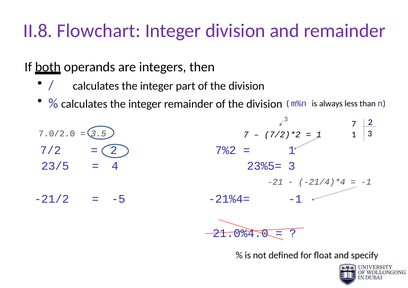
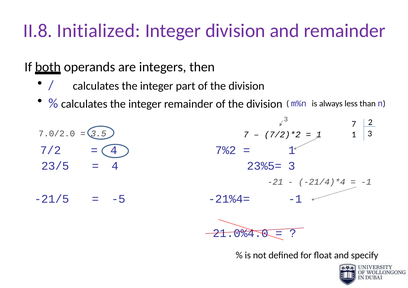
Flowchart: Flowchart -> Initialized (99, 31)
2: 2 -> 4 (114, 151)
-21/2: -21/2 -> -21/5 (52, 199)
